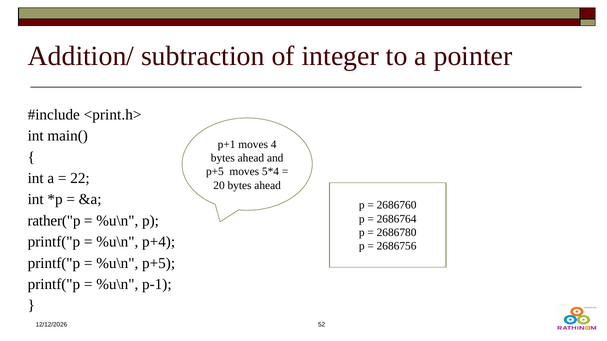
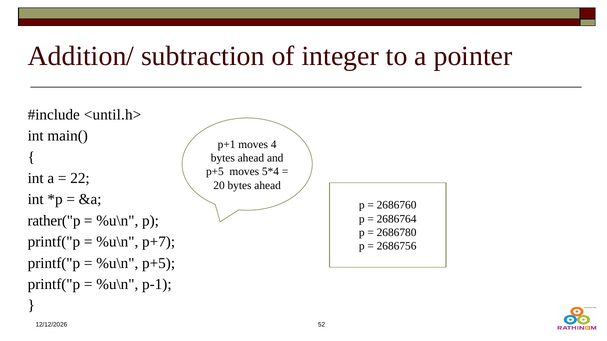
<print.h>: <print.h> -> <until.h> (113, 115)
p+4: p+4 -> p+7 (159, 242)
